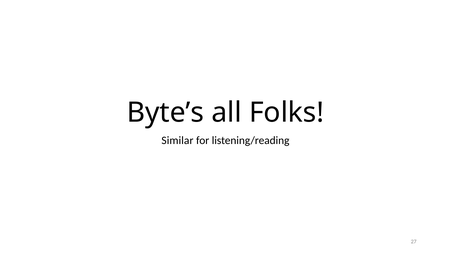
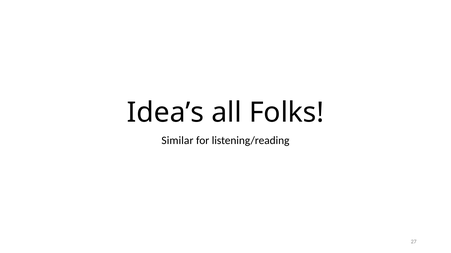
Byte’s: Byte’s -> Idea’s (165, 113)
